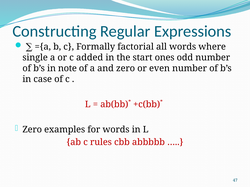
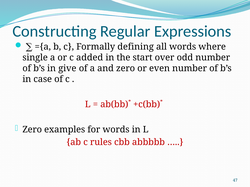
factorial: factorial -> defining (136, 47)
ones: ones -> over (165, 58)
note: note -> give (67, 69)
